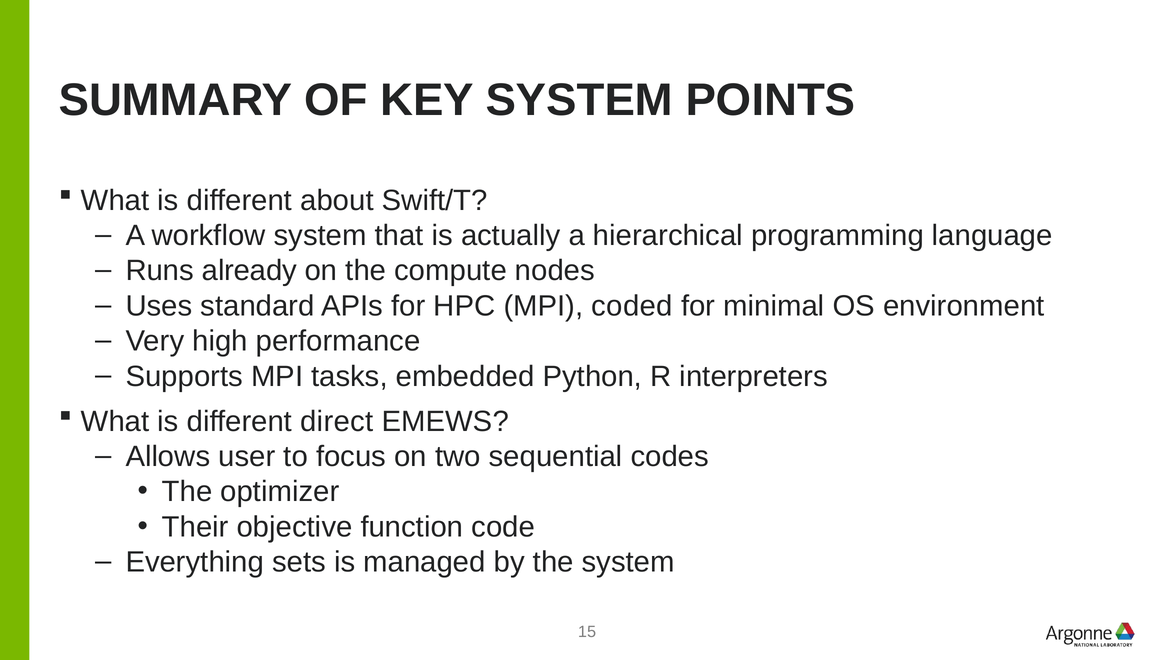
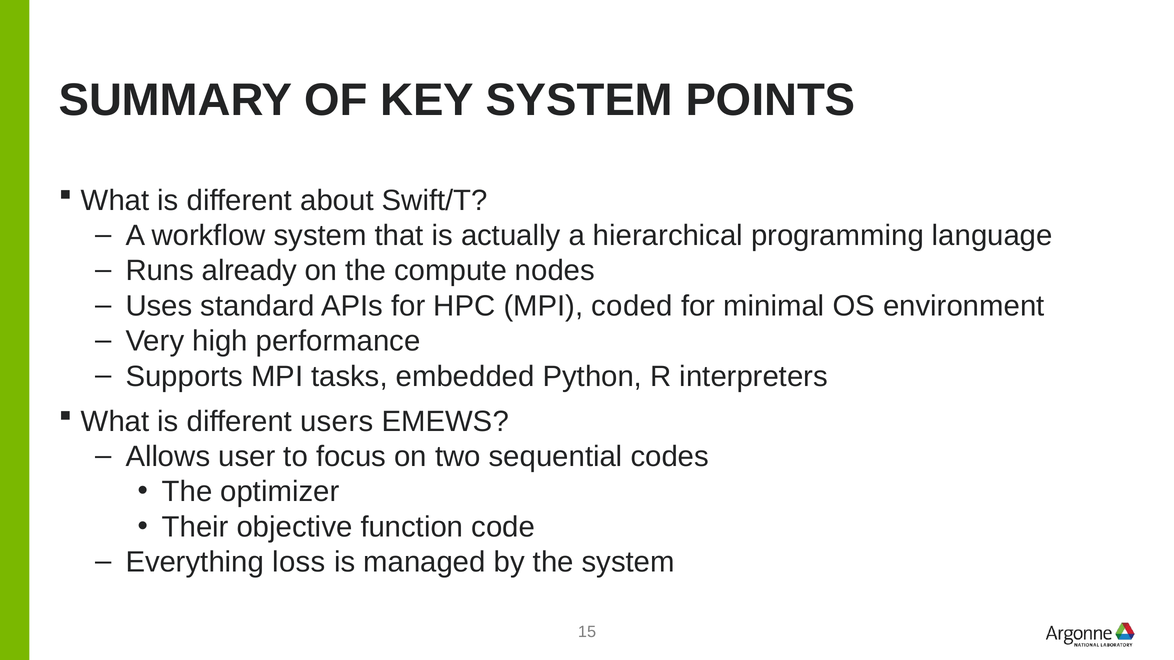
direct: direct -> users (337, 422)
sets: sets -> loss (299, 562)
